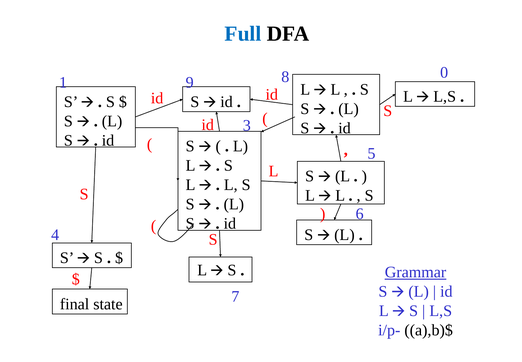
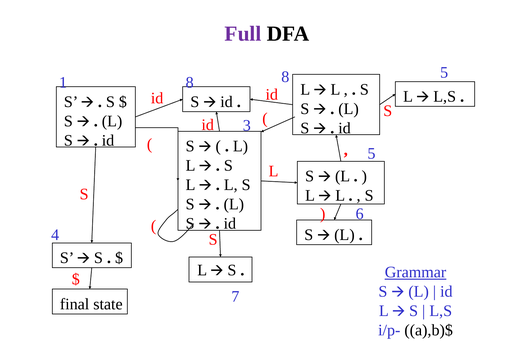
Full colour: blue -> purple (243, 34)
1 9: 9 -> 8 (190, 82)
8 0: 0 -> 5 (444, 72)
